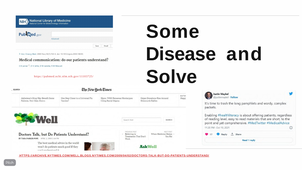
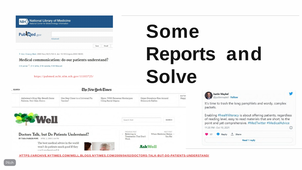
Disease: Disease -> Reports (181, 54)
